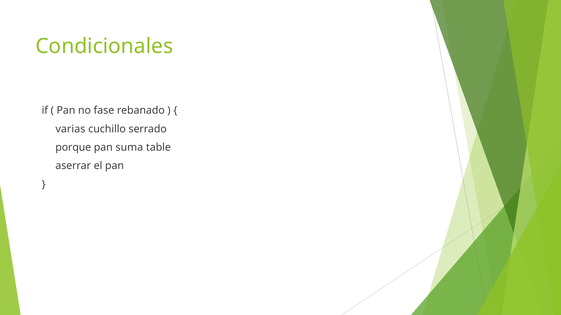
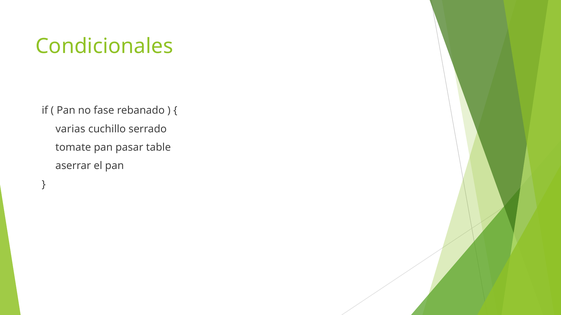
porque: porque -> tomate (73, 148)
suma: suma -> pasar (129, 148)
